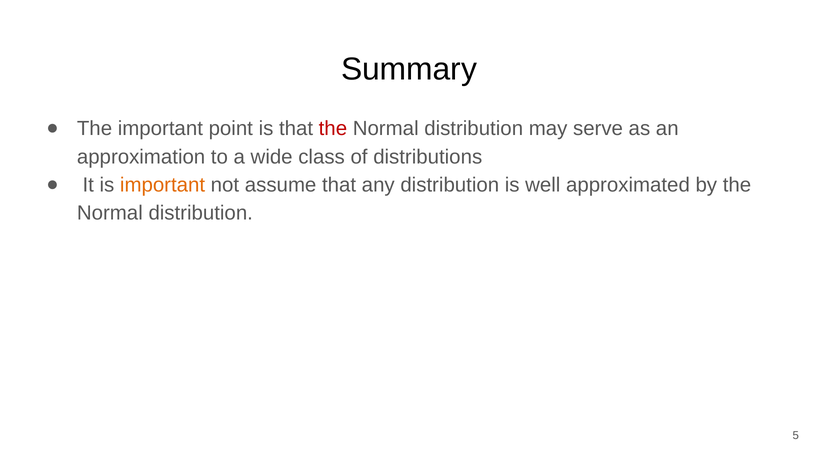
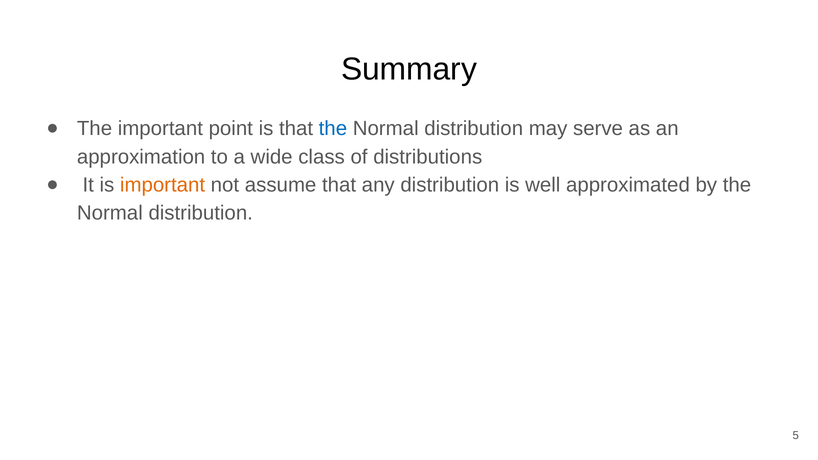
the colour: red -> blue (333, 129)
